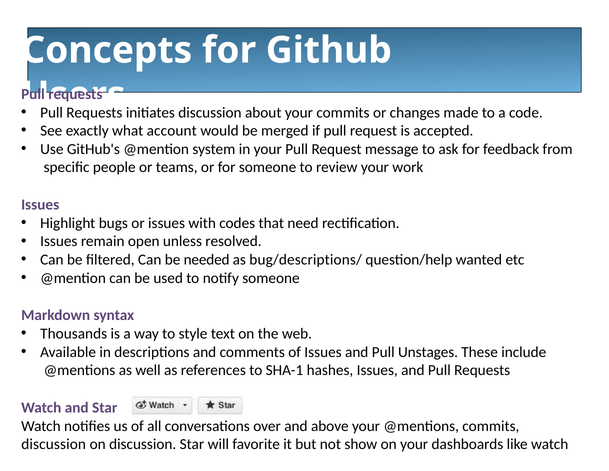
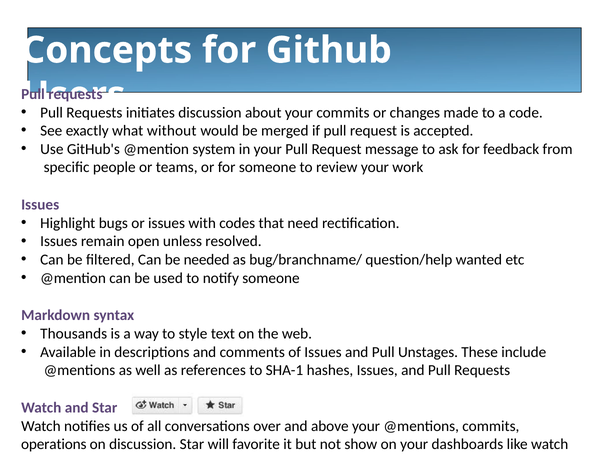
account: account -> without (172, 131)
bug/descriptions/: bug/descriptions/ -> bug/branchname/ (306, 259)
discussion: discussion -> operations (54, 444)
